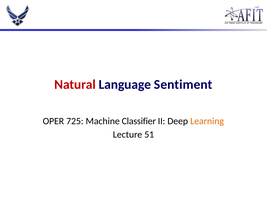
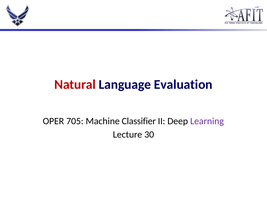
Sentiment: Sentiment -> Evaluation (183, 85)
725: 725 -> 705 (75, 121)
Learning colour: orange -> purple (207, 121)
51: 51 -> 30 (149, 135)
